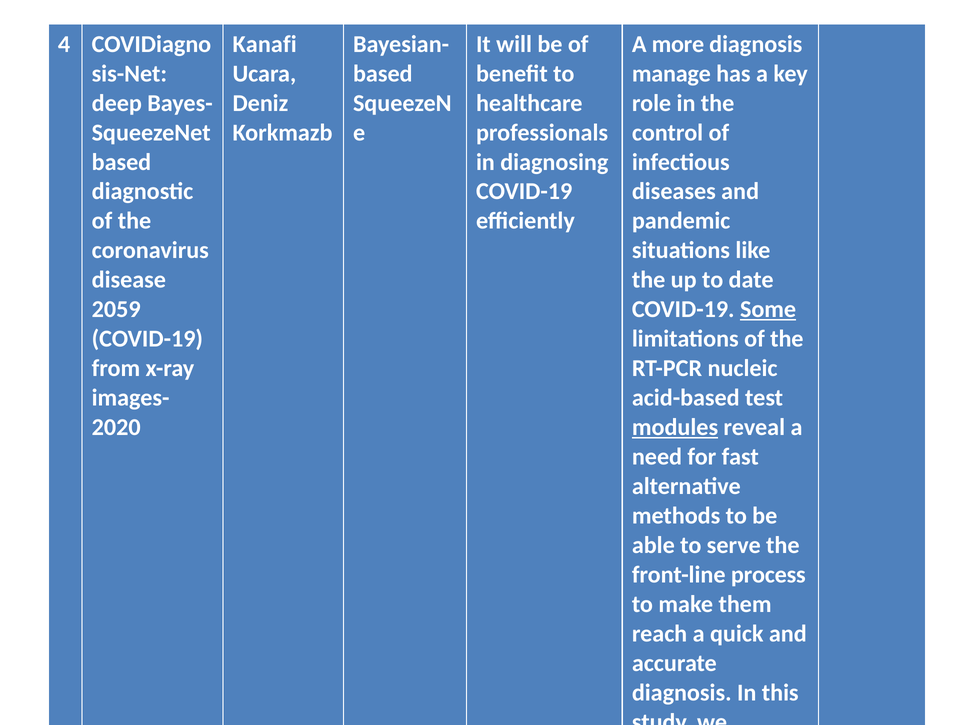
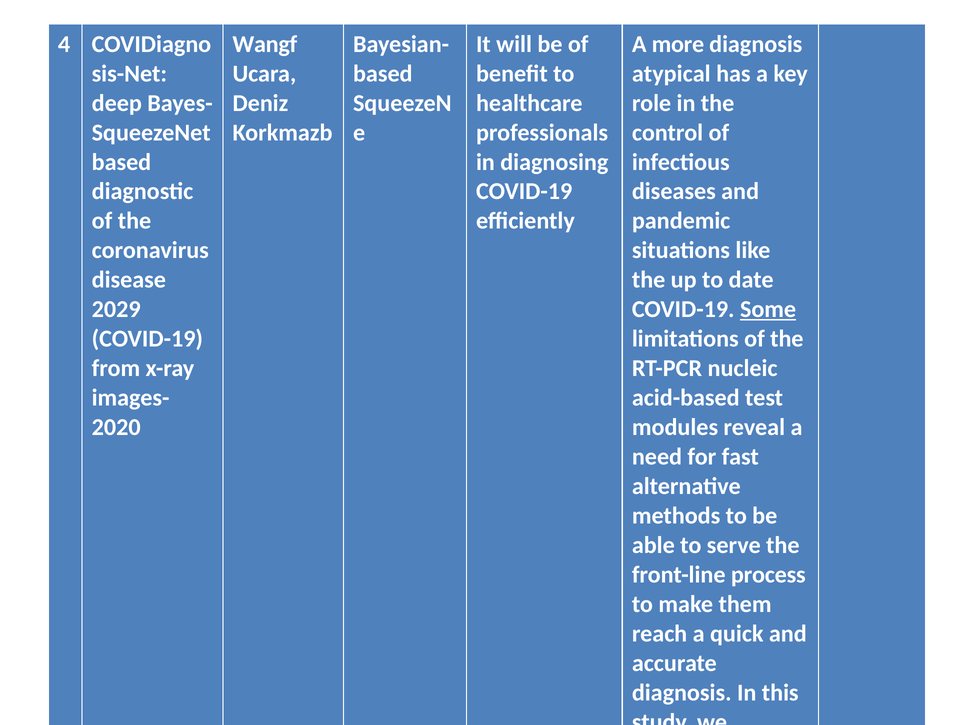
Kanafi: Kanafi -> Wangf (265, 44)
manage: manage -> atypical (671, 73)
2059: 2059 -> 2029 (116, 309)
modules underline: present -> none (675, 427)
